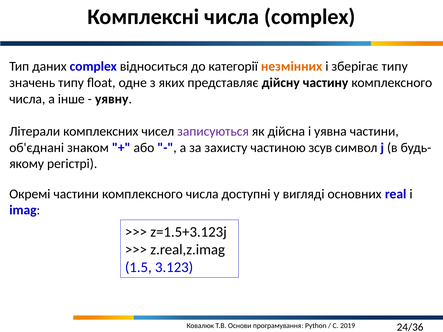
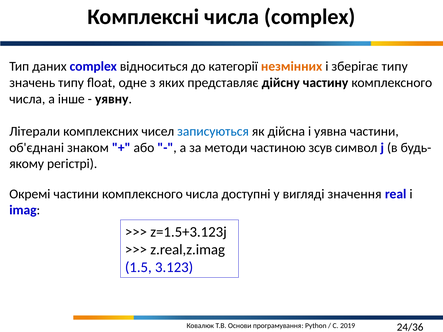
записуються colour: purple -> blue (213, 131)
захисту: захисту -> методи (226, 148)
основних: основних -> значення (355, 194)
